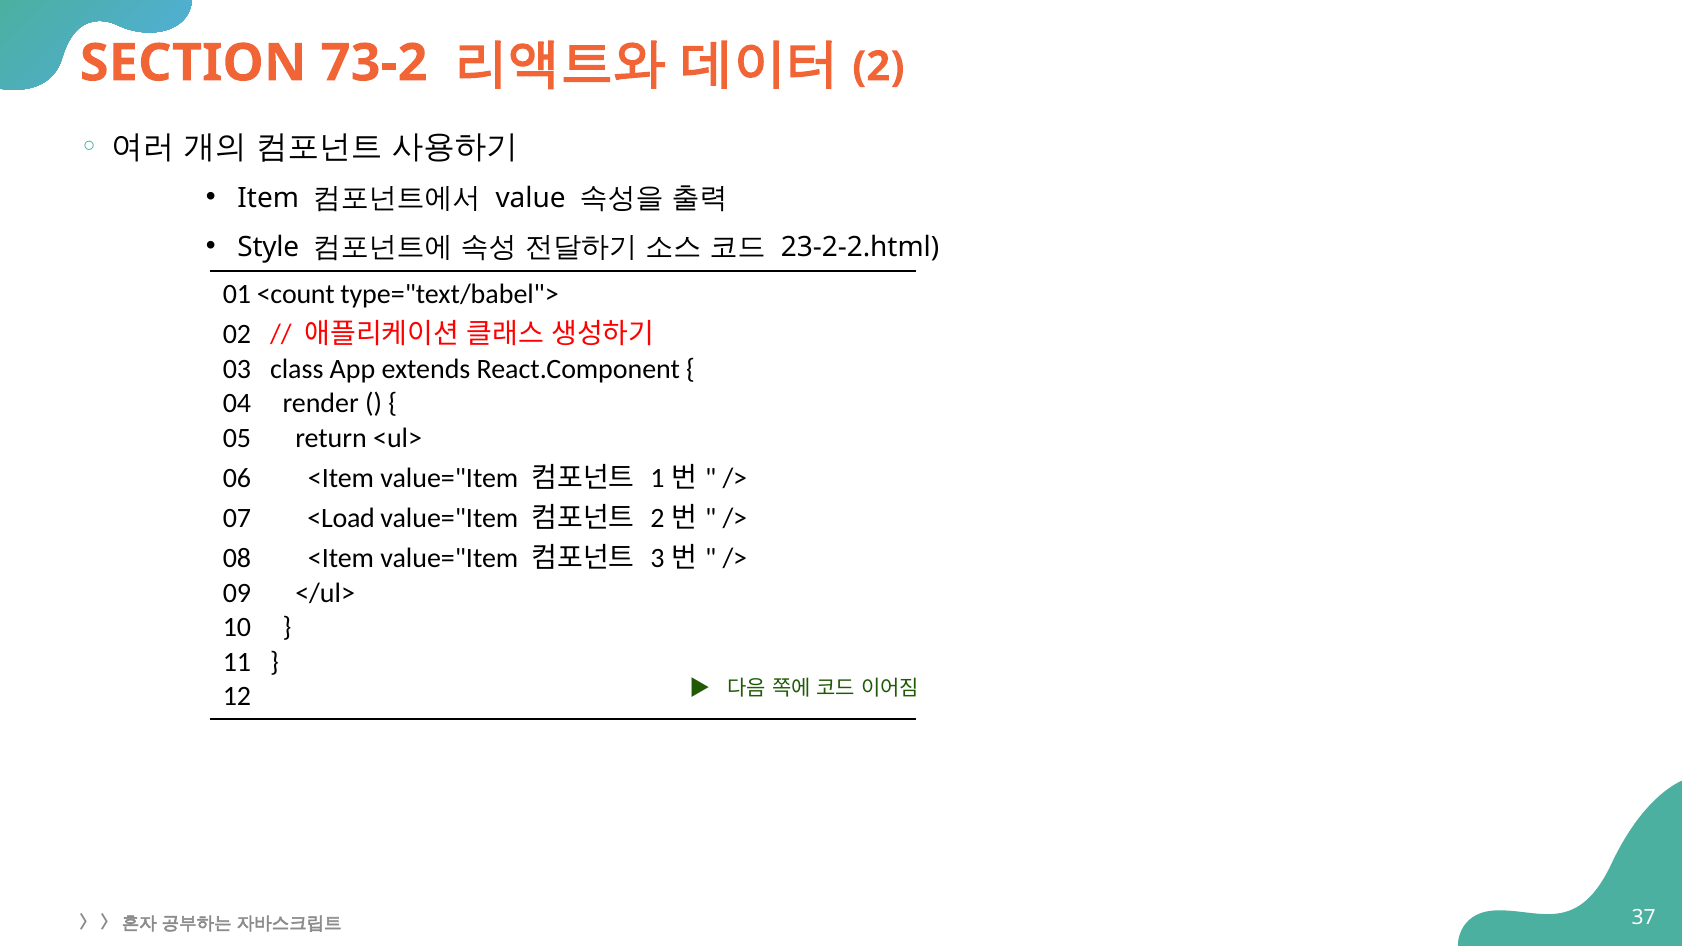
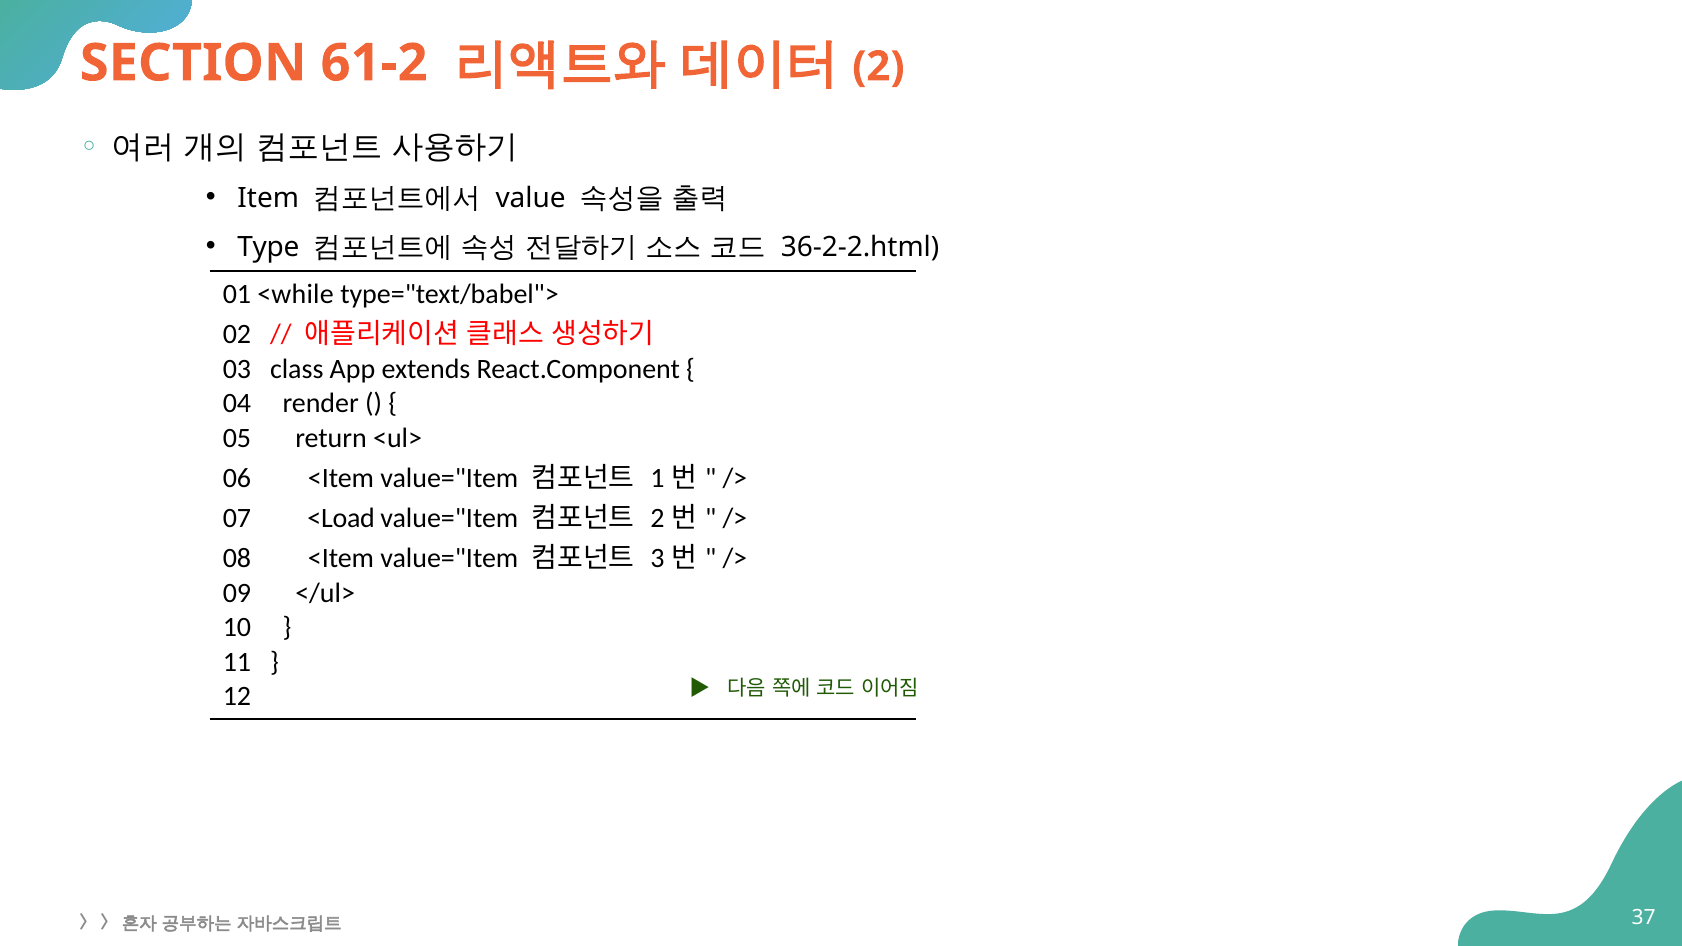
73-2: 73-2 -> 61-2 (374, 63)
Style: Style -> Type (268, 247)
23-2-2.html: 23-2-2.html -> 36-2-2.html (860, 247)
<count: <count -> <while (296, 295)
